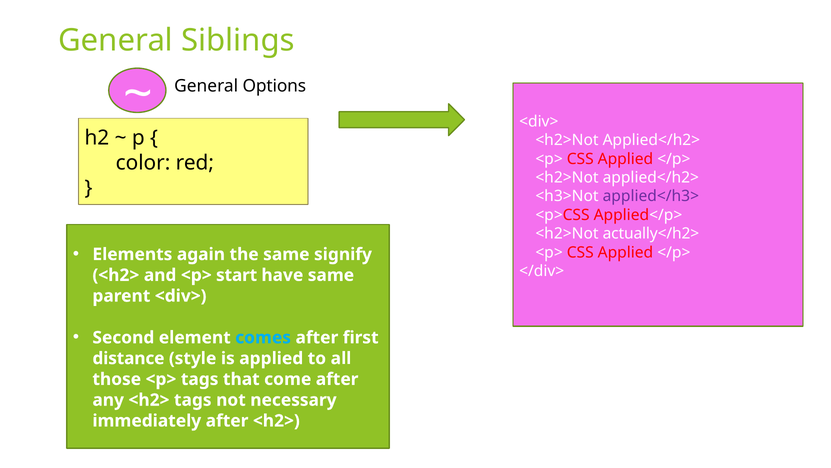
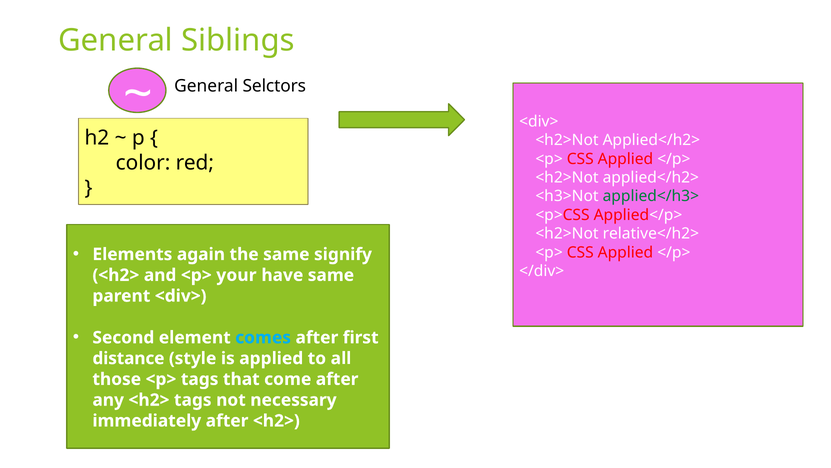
Options: Options -> Selctors (274, 86)
applied</h3> colour: purple -> green (651, 196)
actually</h2>: actually</h2> -> relative</h2> (651, 233)
start: start -> your (236, 275)
